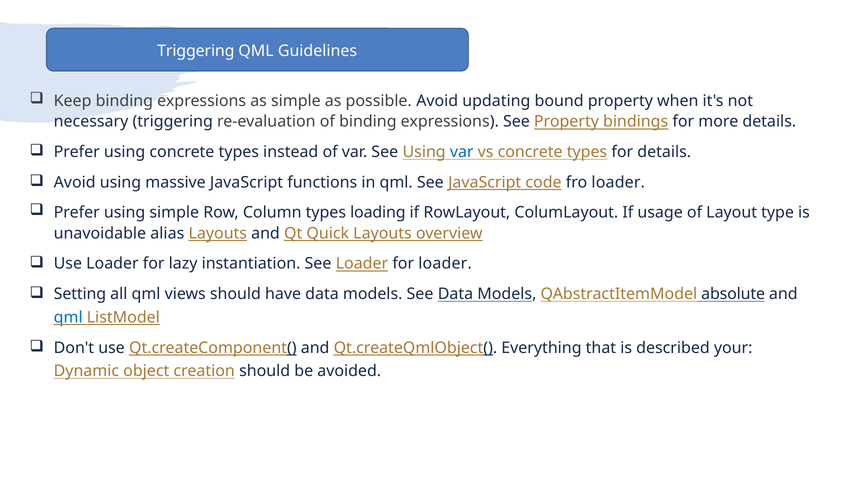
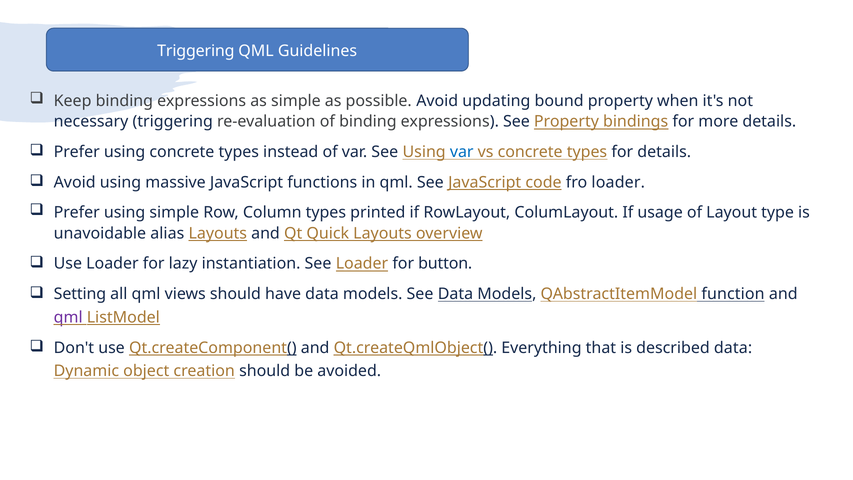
loading: loading -> printed (378, 213)
for loader: loader -> button (445, 264)
absolute: absolute -> function (733, 294)
qml colour: blue -> purple (68, 317)
described your: your -> data (733, 348)
